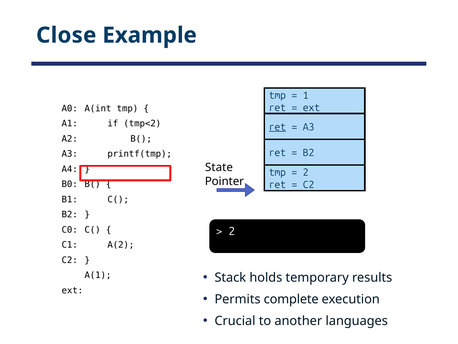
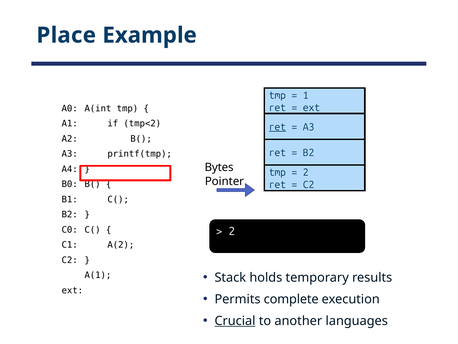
Close: Close -> Place (66, 35)
State: State -> Bytes (219, 167)
Crucial underline: none -> present (235, 320)
